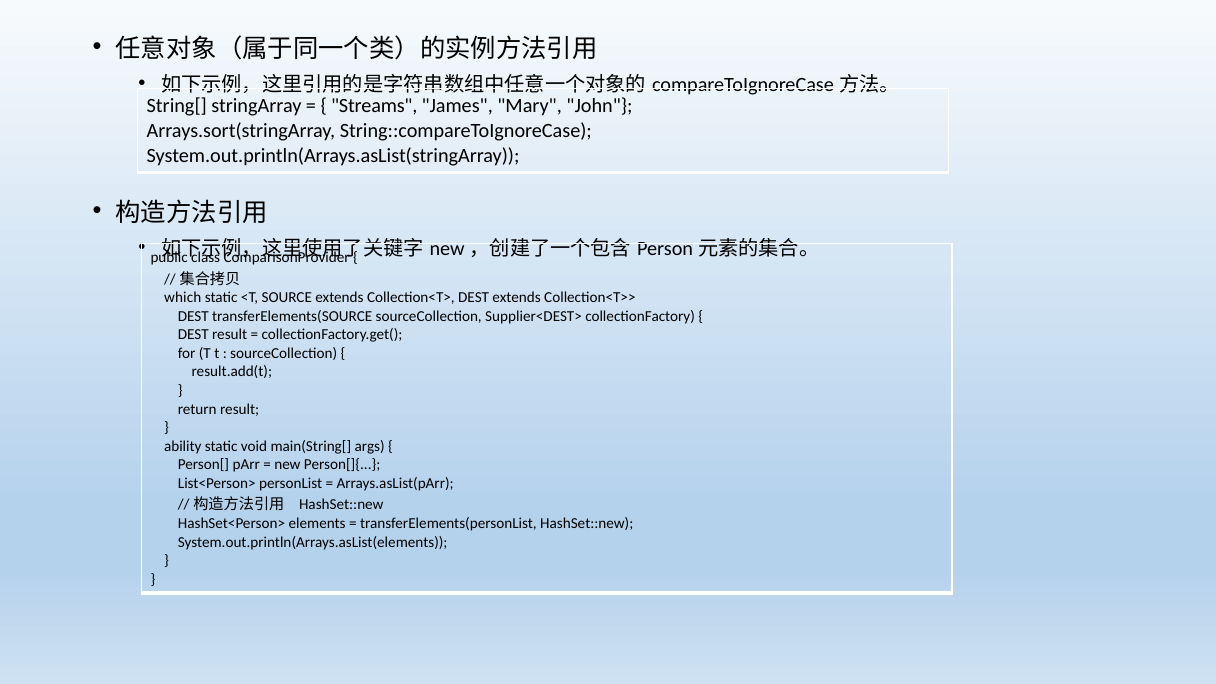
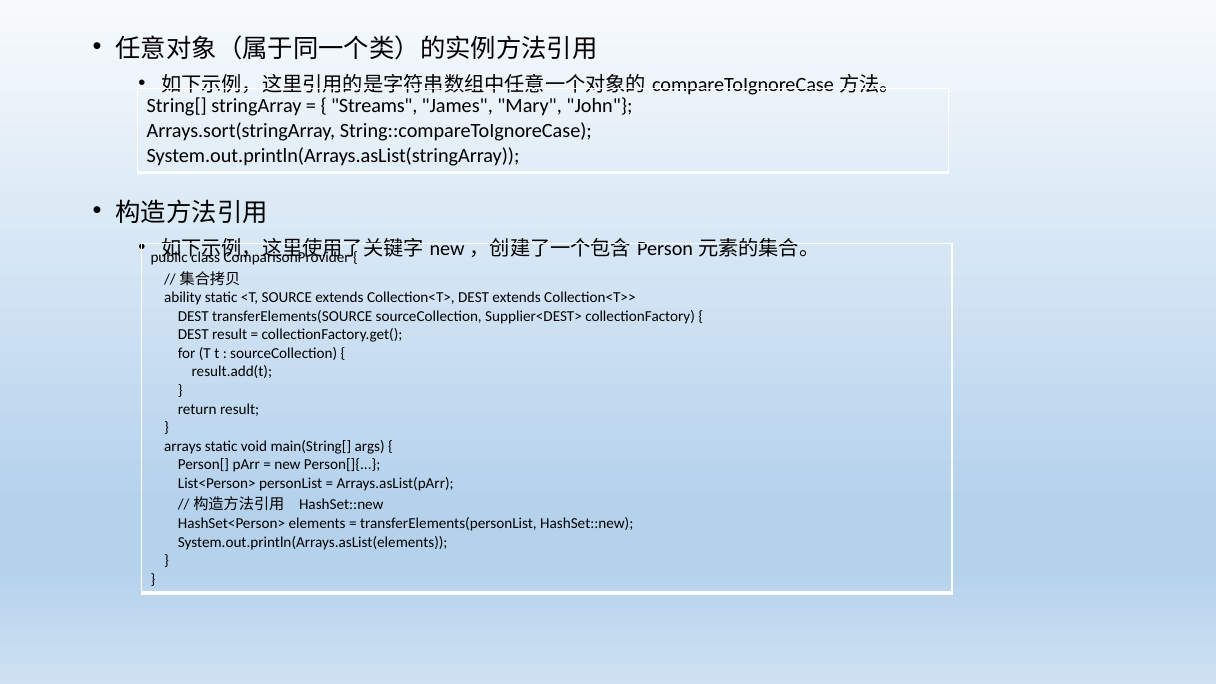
which: which -> ability (183, 298)
ability: ability -> arrays (183, 446)
